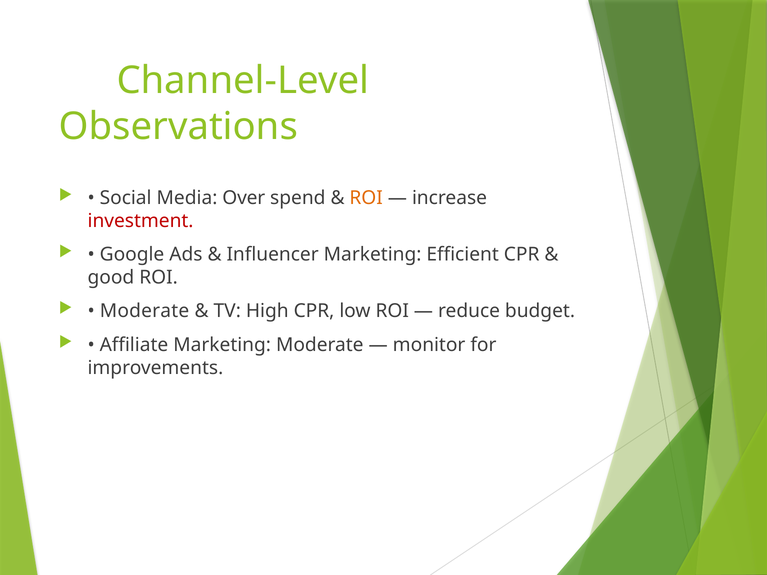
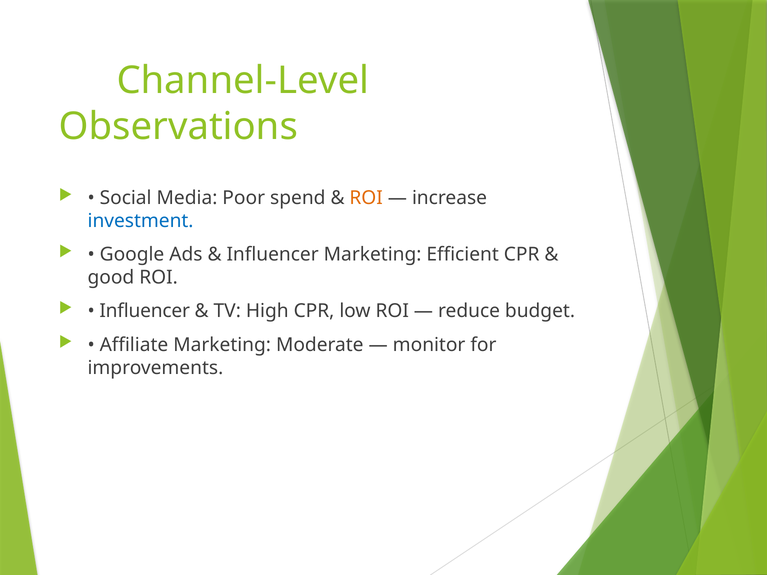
Over: Over -> Poor (244, 198)
investment colour: red -> blue (141, 221)
Moderate: Moderate -> Influencer (145, 311)
